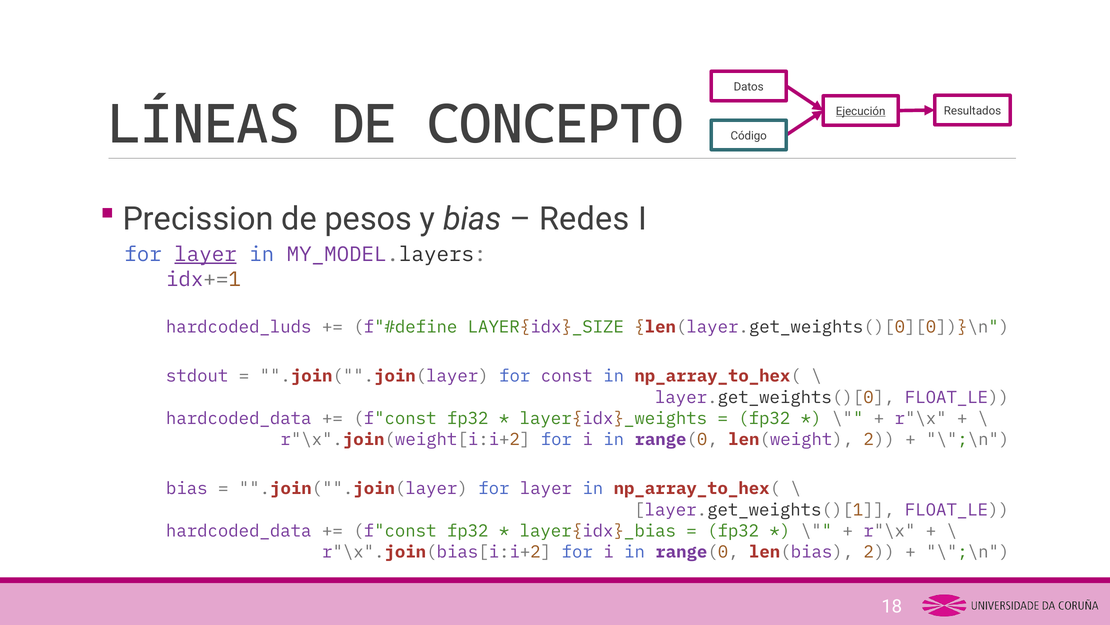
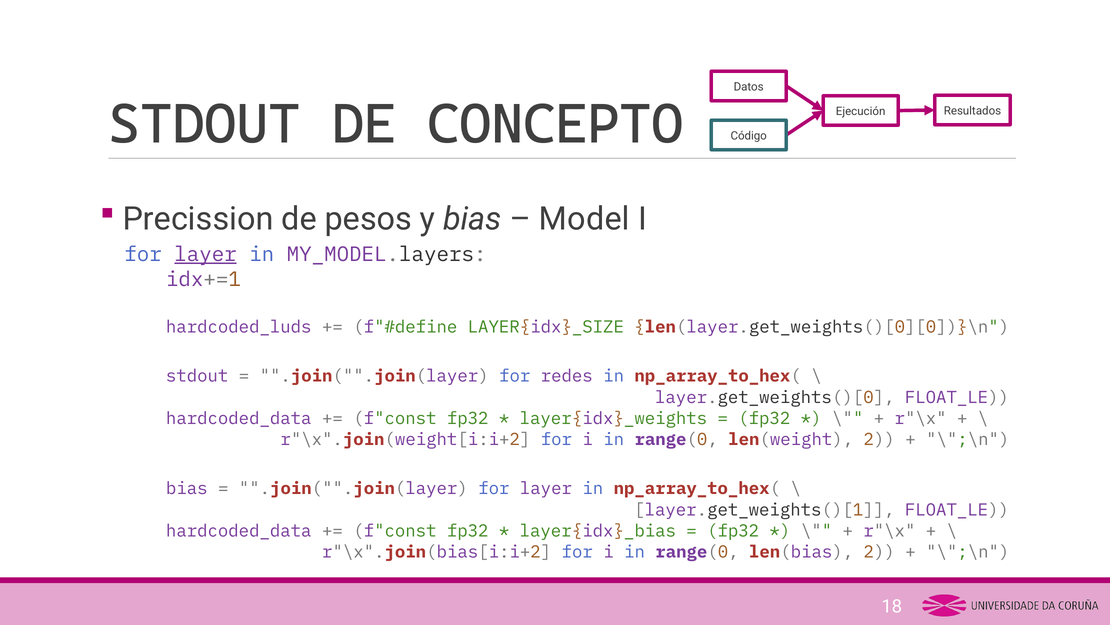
LÍNEAS: LÍNEAS -> STDOUT (204, 124)
Ejecución underline: present -> none (861, 111)
Redes: Redes -> Model (584, 219)
const: const -> redes (567, 376)
